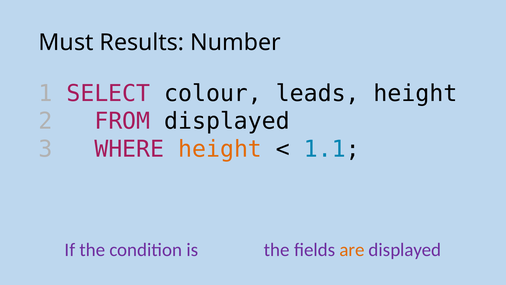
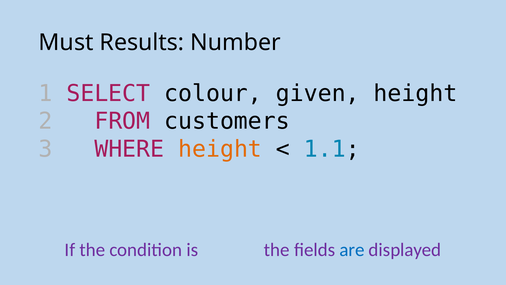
leads: leads -> given (318, 93)
FROM displayed: displayed -> customers (227, 121)
are colour: orange -> blue (352, 250)
